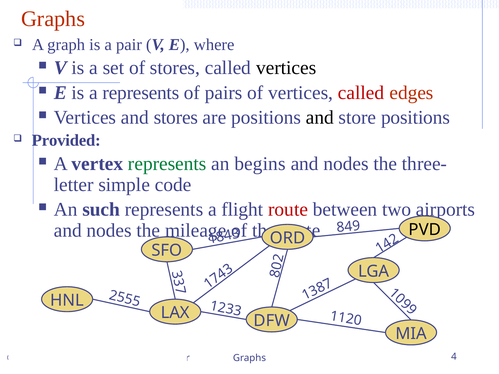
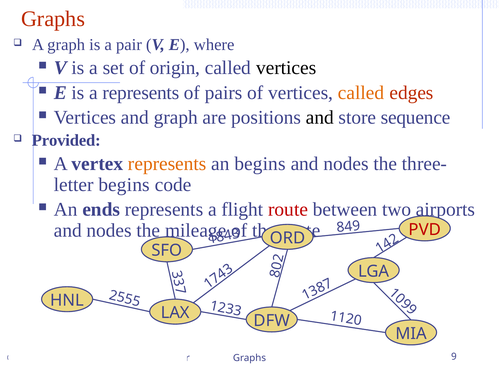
of stores: stores -> origin (175, 68)
called colour: red -> orange (361, 93)
and stores: stores -> graph (176, 118)
store positions: positions -> sequence (416, 118)
represents colour: green -> orange (167, 164)
simple: simple -> begins (124, 185)
such: such -> ends (101, 210)
PVD colour: black -> red (425, 230)
Graphs 4: 4 -> 9 (454, 357)
